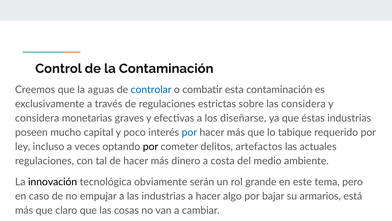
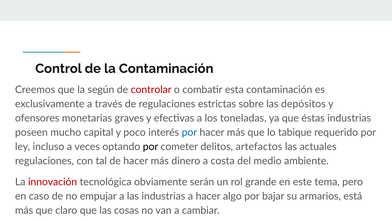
aguas: aguas -> según (101, 89)
controlar colour: blue -> red (151, 89)
las considera: considera -> depósitos (303, 104)
considera: considera -> ofensores (37, 118)
diseñarse: diseñarse -> toneladas (243, 118)
innovación colour: black -> red (53, 182)
